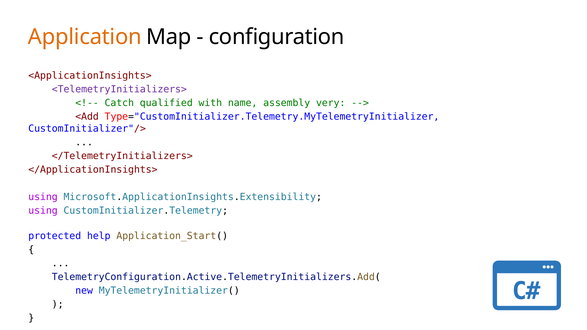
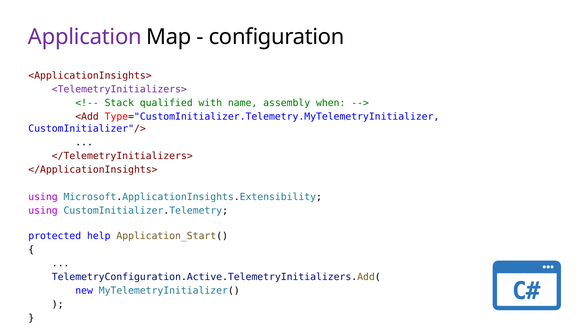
Application colour: orange -> purple (85, 37)
Catch: Catch -> Stack (119, 103)
very: very -> when (331, 103)
